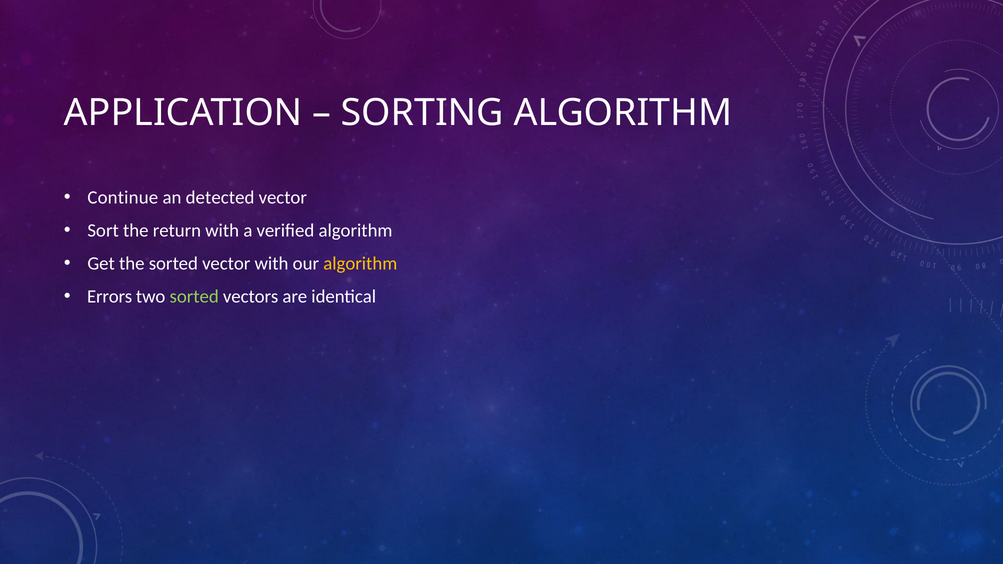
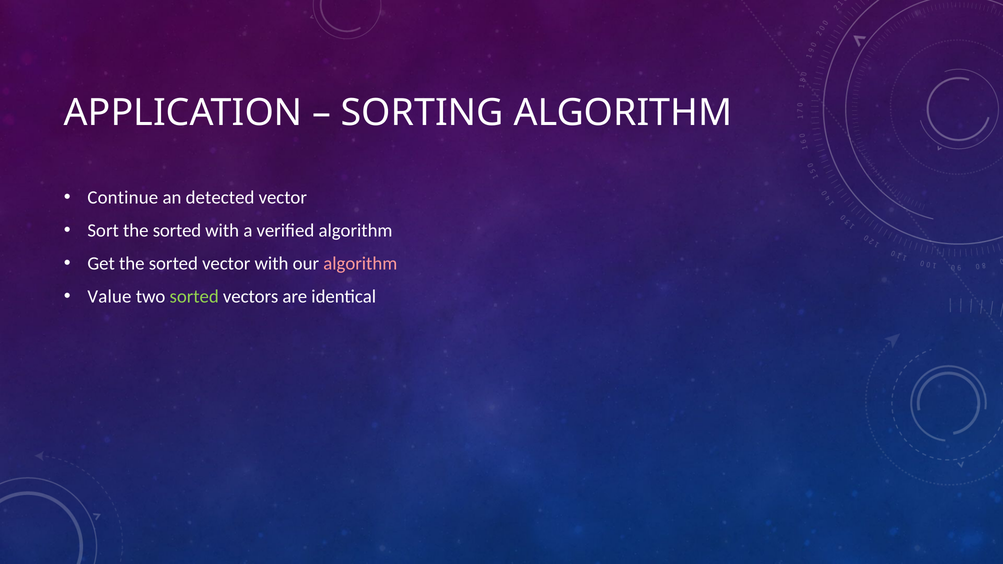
Sort the return: return -> sorted (177, 230)
algorithm colour: yellow -> pink (360, 263)
Errors: Errors -> Value (109, 296)
